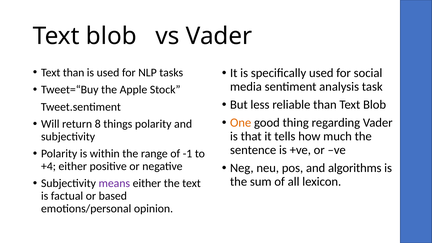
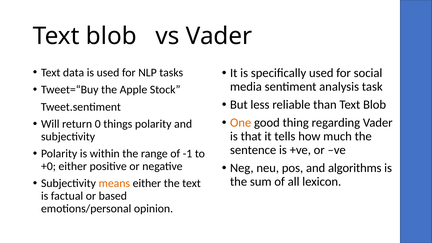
Text than: than -> data (74, 73)
8: 8 -> 0 (98, 124)
+4: +4 -> +0 (48, 166)
means colour: purple -> orange (114, 183)
